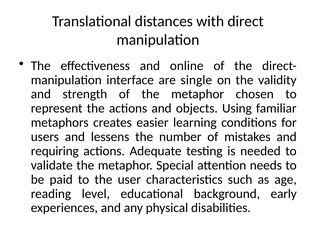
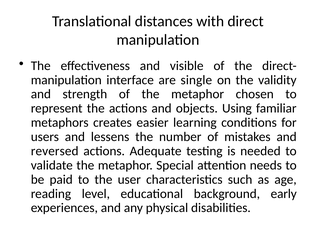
online: online -> visible (187, 66)
requiring: requiring -> reversed (55, 151)
